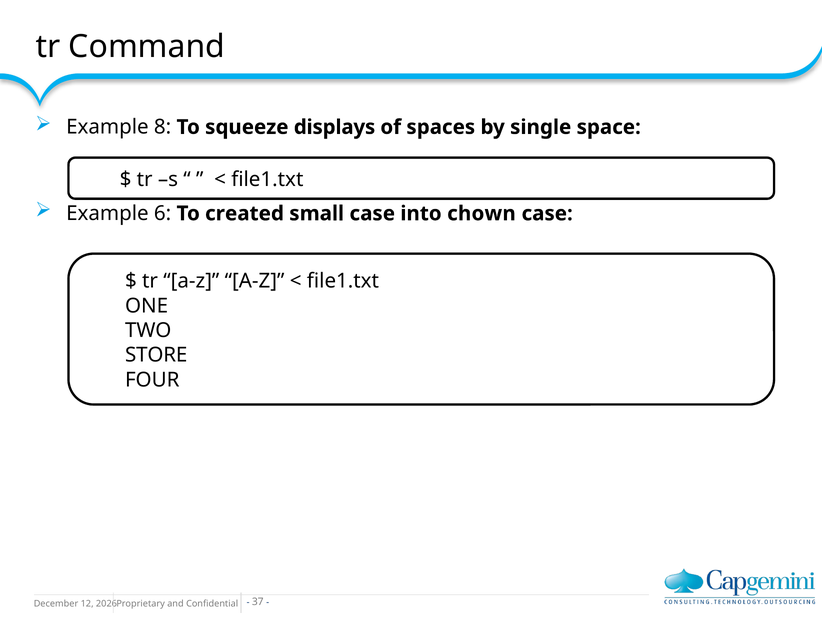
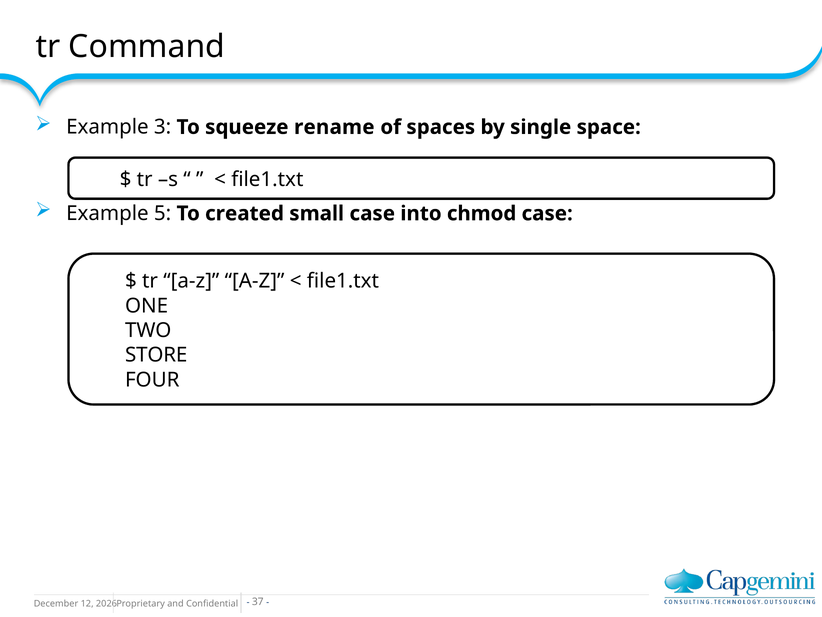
8: 8 -> 3 (163, 127)
displays: displays -> rename (334, 127)
6: 6 -> 5 (163, 213)
chown: chown -> chmod (482, 213)
